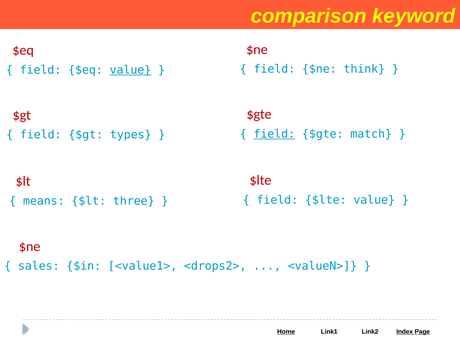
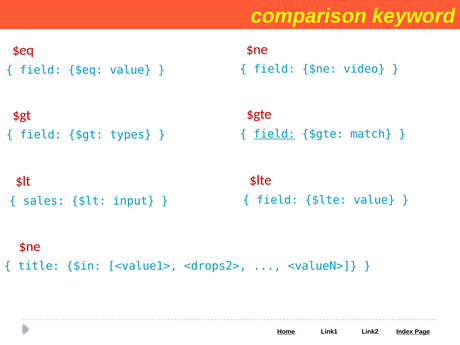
think: think -> video (364, 69)
value underline: present -> none (130, 70)
means: means -> sales (44, 201)
three: three -> input (134, 201)
sales: sales -> title (39, 266)
